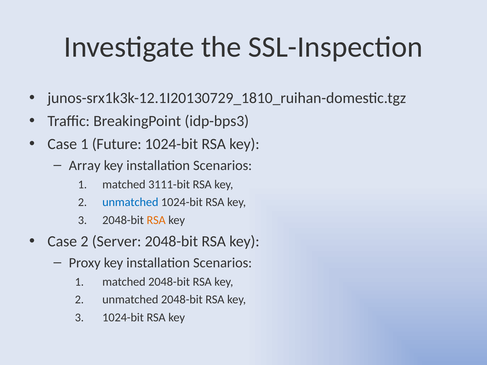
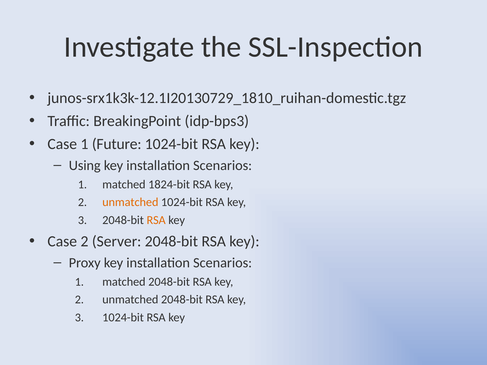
Array: Array -> Using (85, 166)
3111-bit: 3111-bit -> 1824-bit (169, 185)
unmatched colour: blue -> orange (130, 202)
